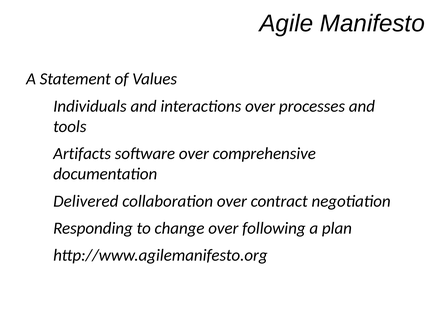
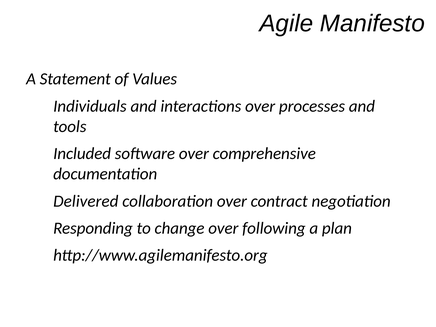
Artifacts: Artifacts -> Included (82, 154)
